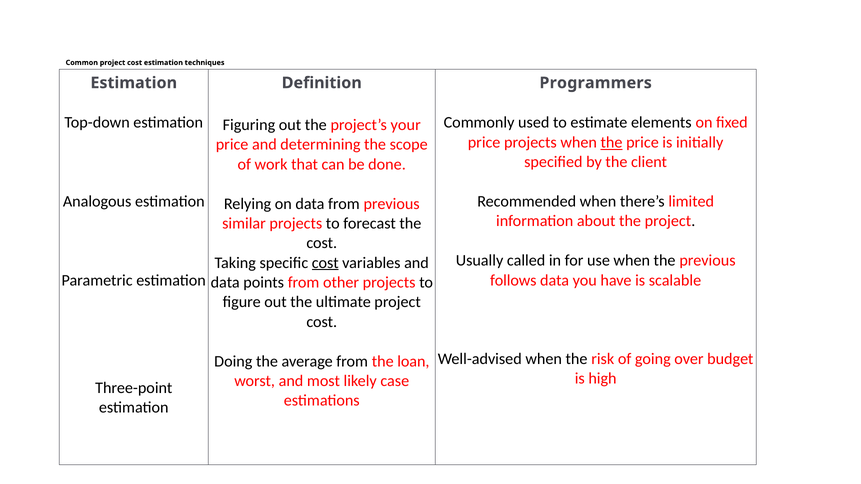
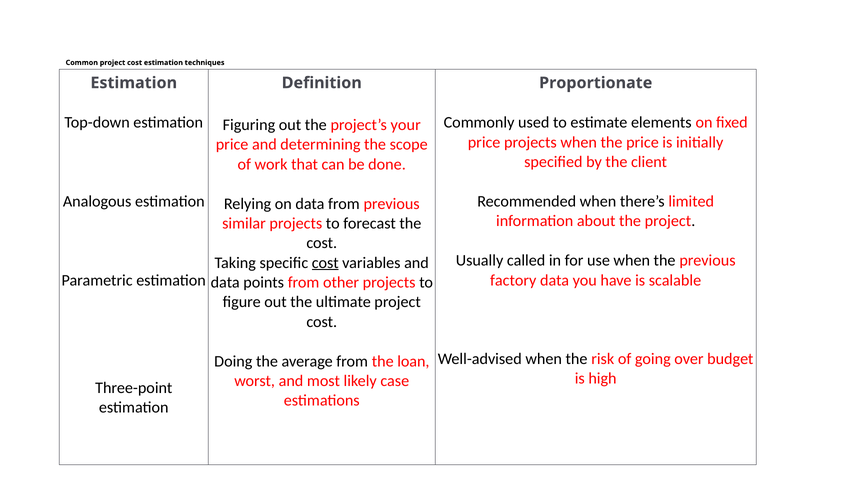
Programmers: Programmers -> Proportionate (596, 83)
the underline: present -> none (611, 142)
follows: follows -> factory (513, 280)
